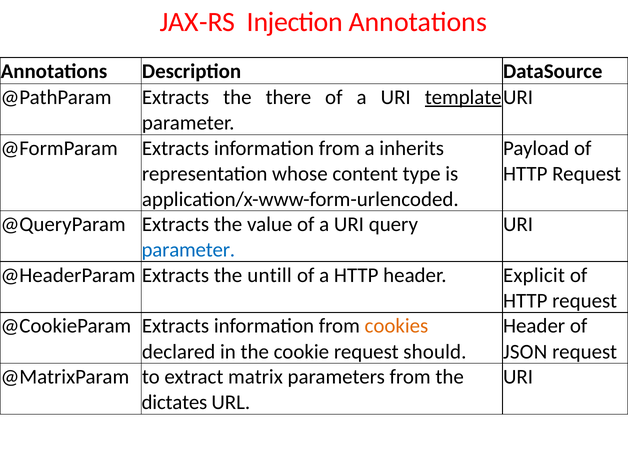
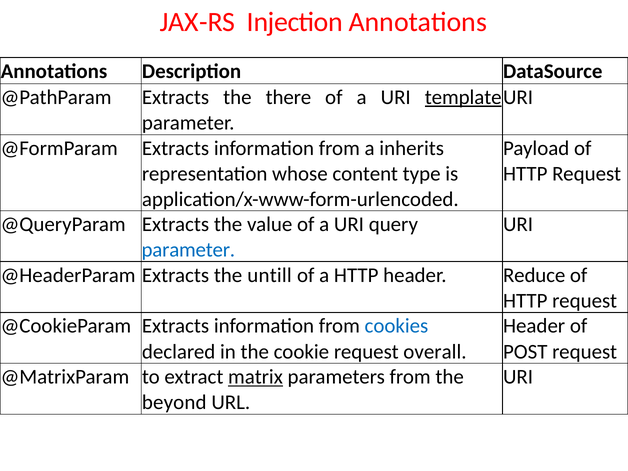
Explicit: Explicit -> Reduce (534, 275)
cookies colour: orange -> blue (396, 326)
should: should -> overall (435, 352)
JSON: JSON -> POST (525, 352)
matrix underline: none -> present (255, 377)
dictates: dictates -> beyond (174, 403)
